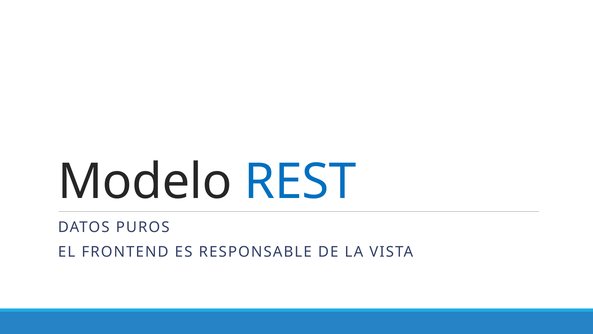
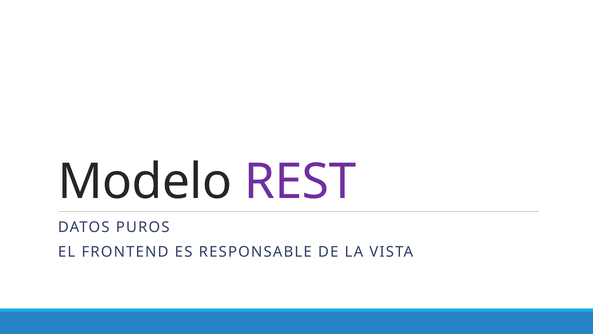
REST colour: blue -> purple (300, 182)
